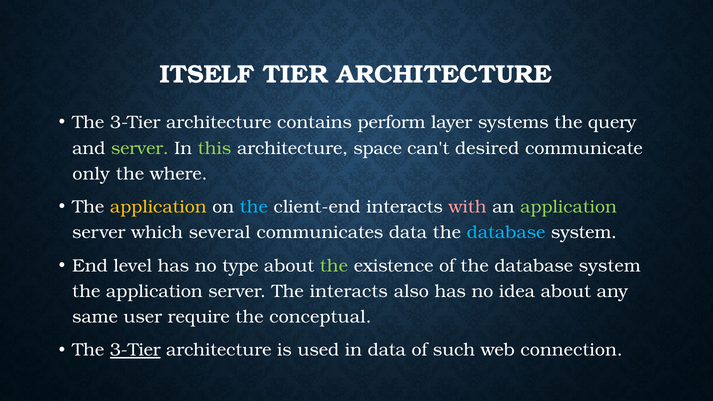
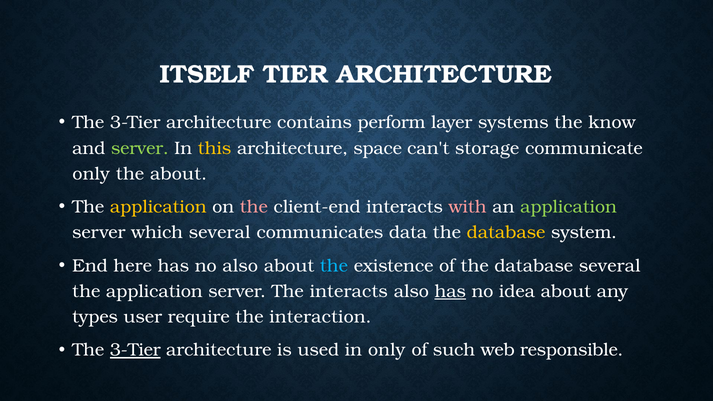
query: query -> know (612, 123)
this colour: light green -> yellow (215, 148)
desired: desired -> storage (487, 148)
the where: where -> about (179, 174)
the colour: light blue -> pink (254, 207)
database colour: light blue -> yellow (506, 233)
level: level -> here (133, 266)
no type: type -> also (240, 266)
the colour: light green -> light blue (334, 266)
of the database system: system -> several (610, 266)
has underline: none -> present (450, 291)
same: same -> types (95, 317)
conceptual: conceptual -> interaction (320, 317)
in data: data -> only (387, 350)
connection: connection -> responsible (572, 350)
